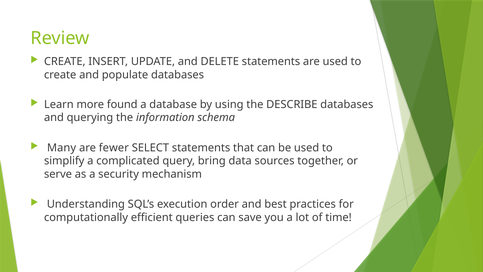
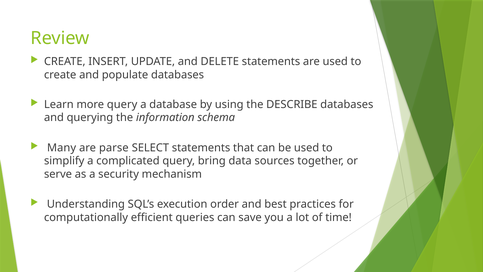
more found: found -> query (122, 104)
fewer: fewer -> parse (114, 148)
